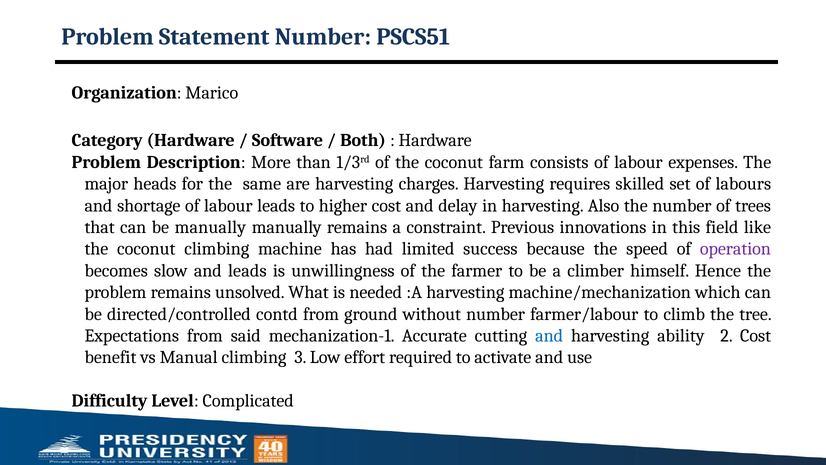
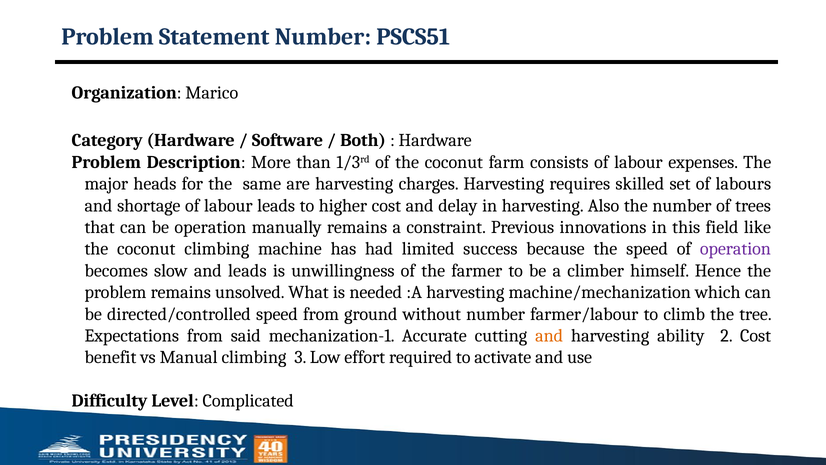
be manually: manually -> operation (210, 227)
directed/controlled contd: contd -> speed (277, 314)
and colour: blue -> orange (549, 335)
